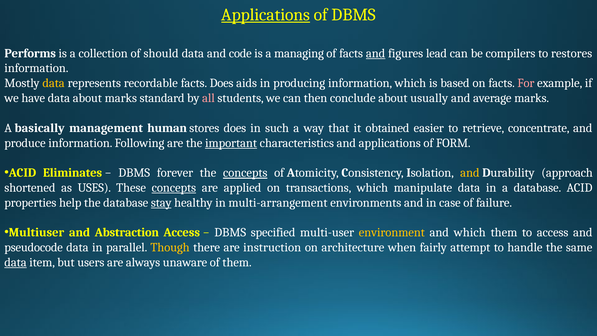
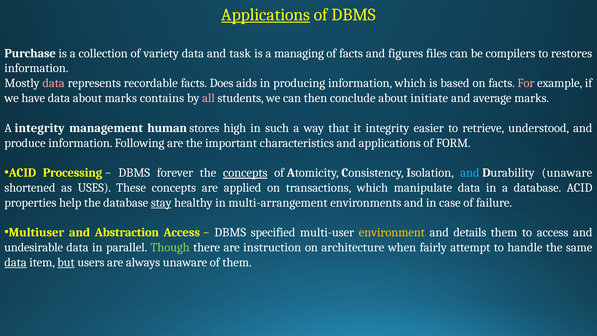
Performs: Performs -> Purchase (30, 53)
should: should -> variety (161, 53)
code: code -> task (240, 53)
and underline: present -> none (376, 53)
lead: lead -> files (436, 53)
data colour: yellow -> pink (54, 83)
standard: standard -> contains (162, 98)
usually: usually -> initiate (429, 98)
A basically: basically -> integrity (40, 128)
stores does: does -> high (235, 128)
it obtained: obtained -> integrity (387, 128)
concentrate: concentrate -> understood (539, 128)
important underline: present -> none (231, 143)
Eliminates: Eliminates -> Processing (72, 173)
and colour: yellow -> light blue (470, 173)
Durability approach: approach -> unaware (567, 173)
concepts underline: present -> none (174, 188)
and which: which -> details (470, 232)
pseudocode: pseudocode -> undesirable (34, 247)
Though colour: yellow -> light green (170, 247)
but underline: none -> present (66, 262)
